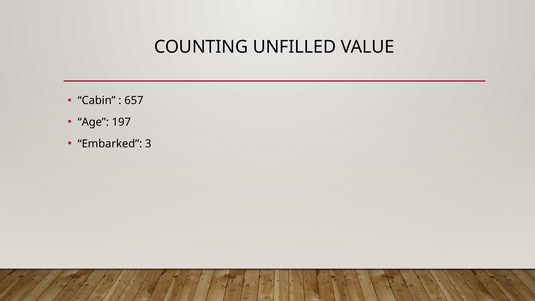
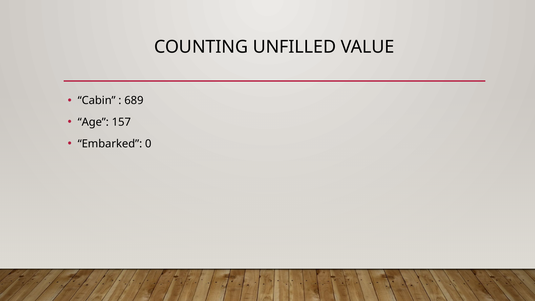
657: 657 -> 689 (134, 101)
197: 197 -> 157 (121, 122)
3: 3 -> 0 (148, 144)
